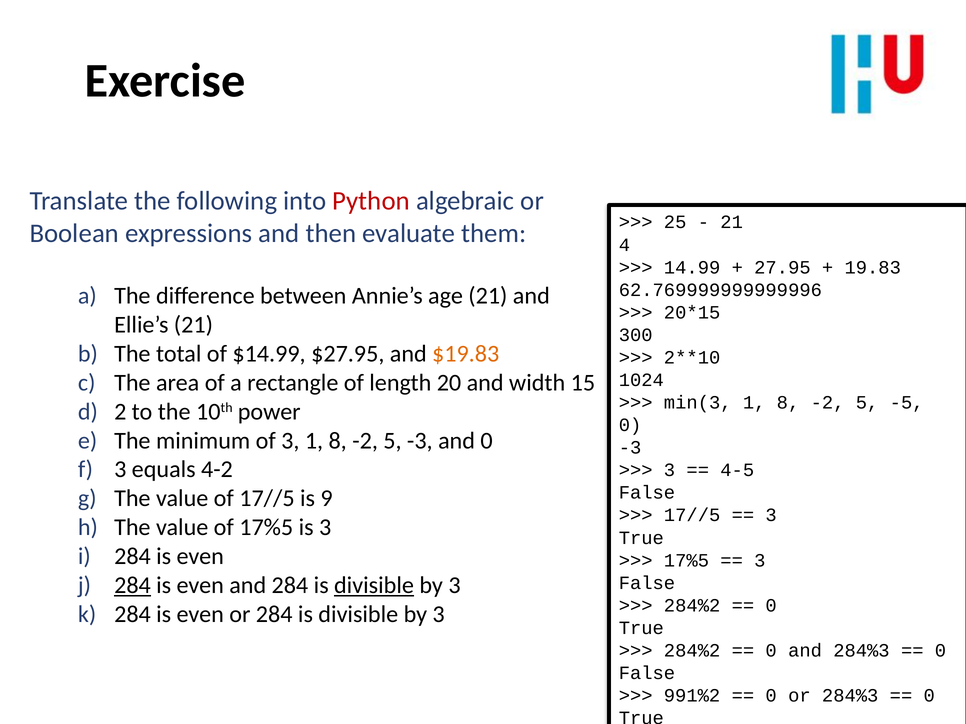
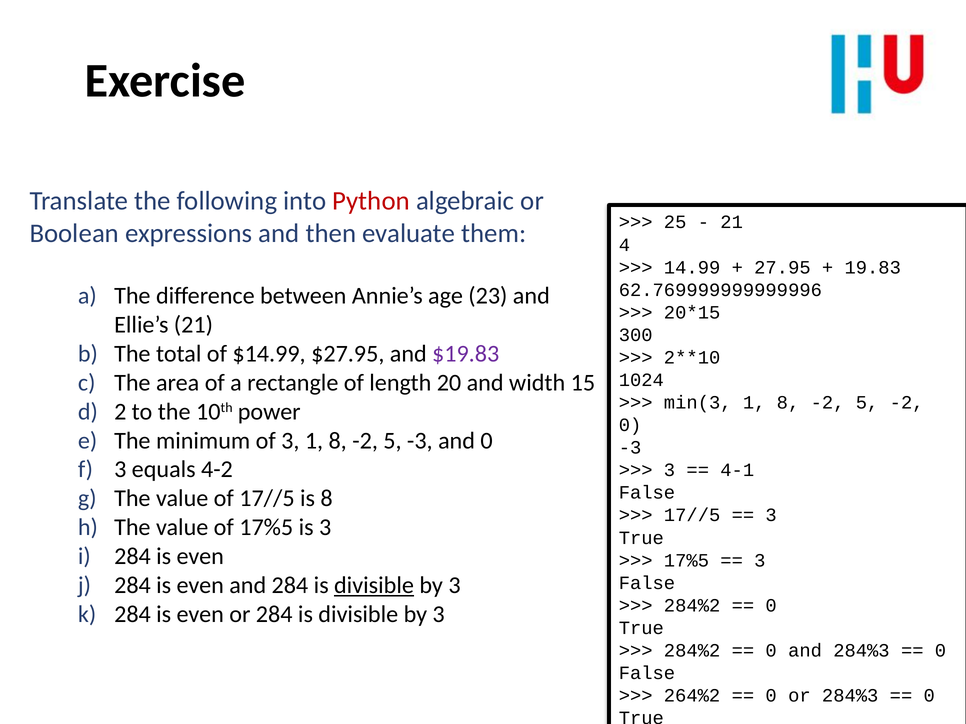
age 21: 21 -> 23 (488, 296)
$19.83 colour: orange -> purple (466, 354)
5 -5: -5 -> -2 (907, 403)
4-5: 4-5 -> 4-1 (737, 471)
is 9: 9 -> 8 (327, 499)
284 underline: present -> none (133, 586)
991%2: 991%2 -> 264%2 (692, 696)
